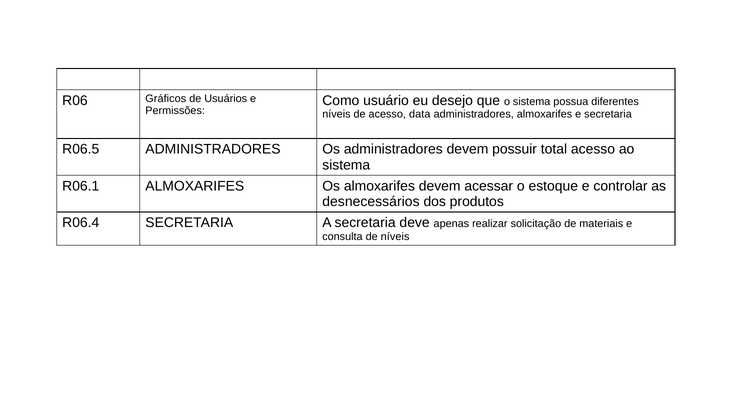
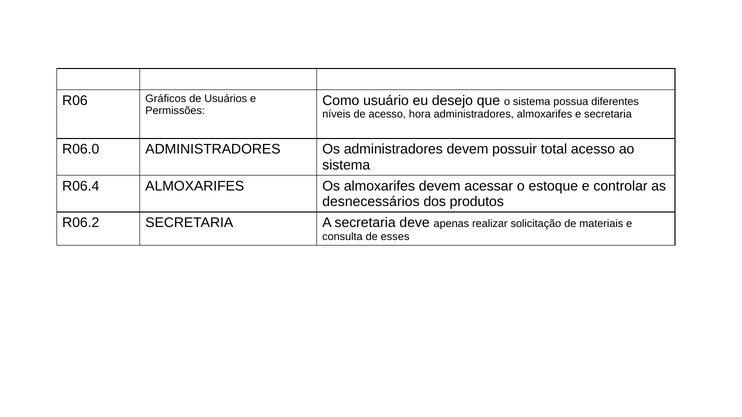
data: data -> hora (420, 114)
R06.5: R06.5 -> R06.0 (81, 149)
R06.1: R06.1 -> R06.4 (81, 186)
R06.4: R06.4 -> R06.2 (81, 223)
de níveis: níveis -> esses (395, 237)
